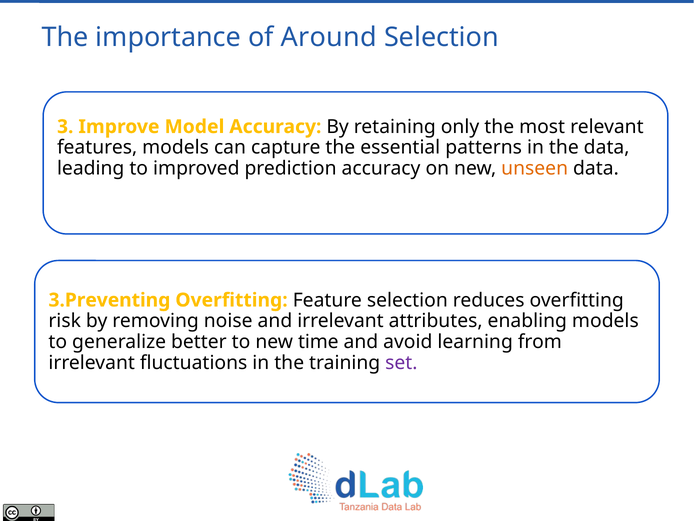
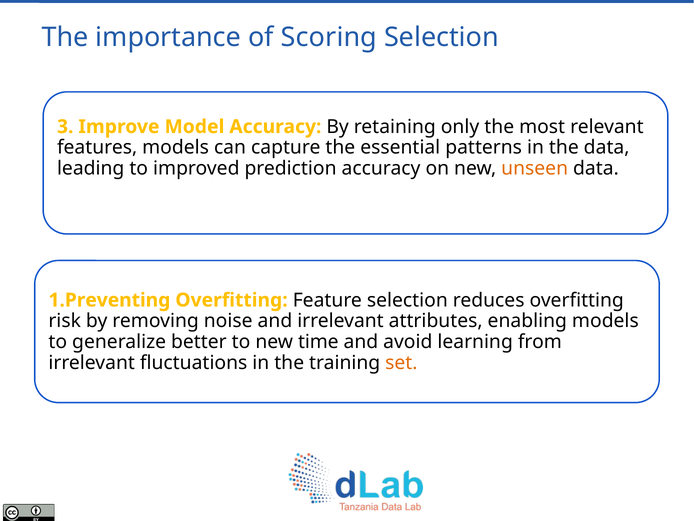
Around: Around -> Scoring (329, 37)
3.Preventing: 3.Preventing -> 1.Preventing (109, 300)
set colour: purple -> orange (401, 362)
